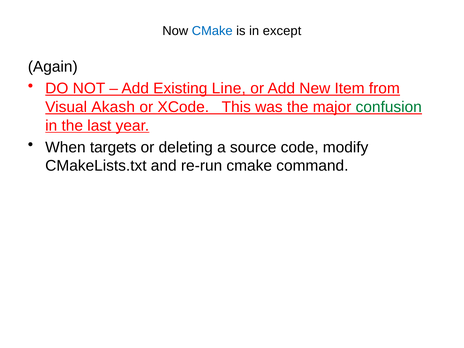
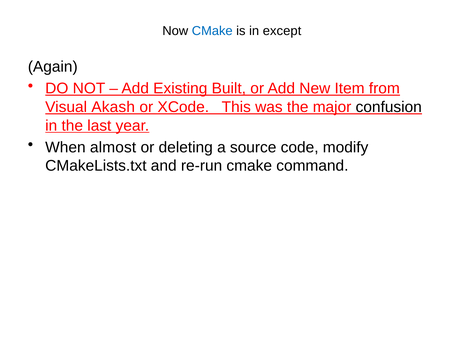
Line: Line -> Built (229, 88)
confusion colour: green -> black (389, 107)
targets: targets -> almost (113, 147)
